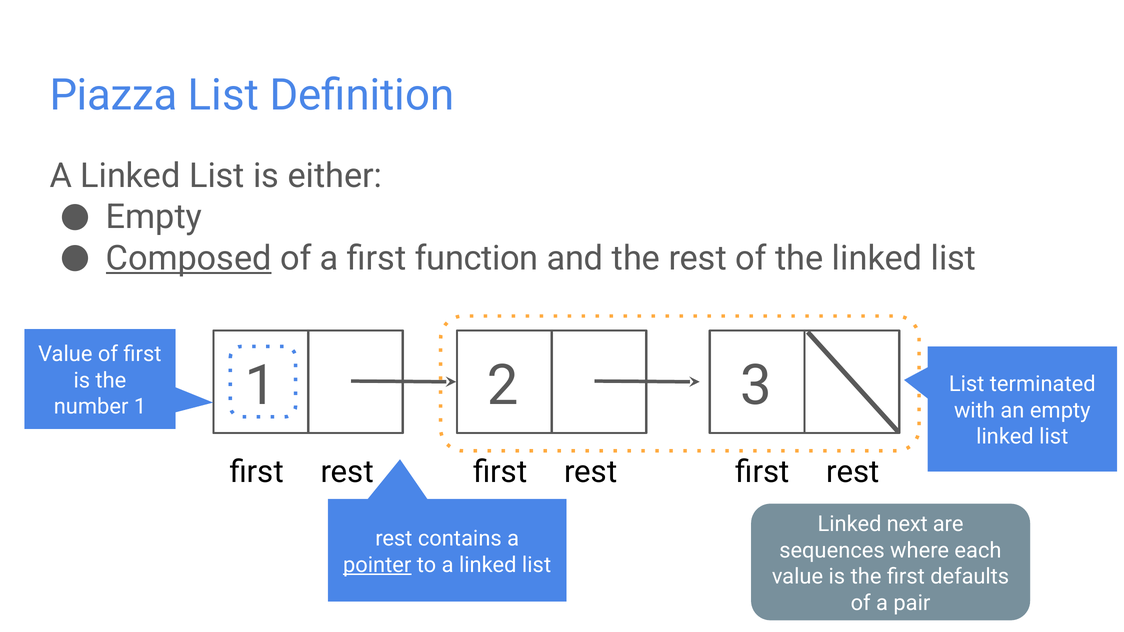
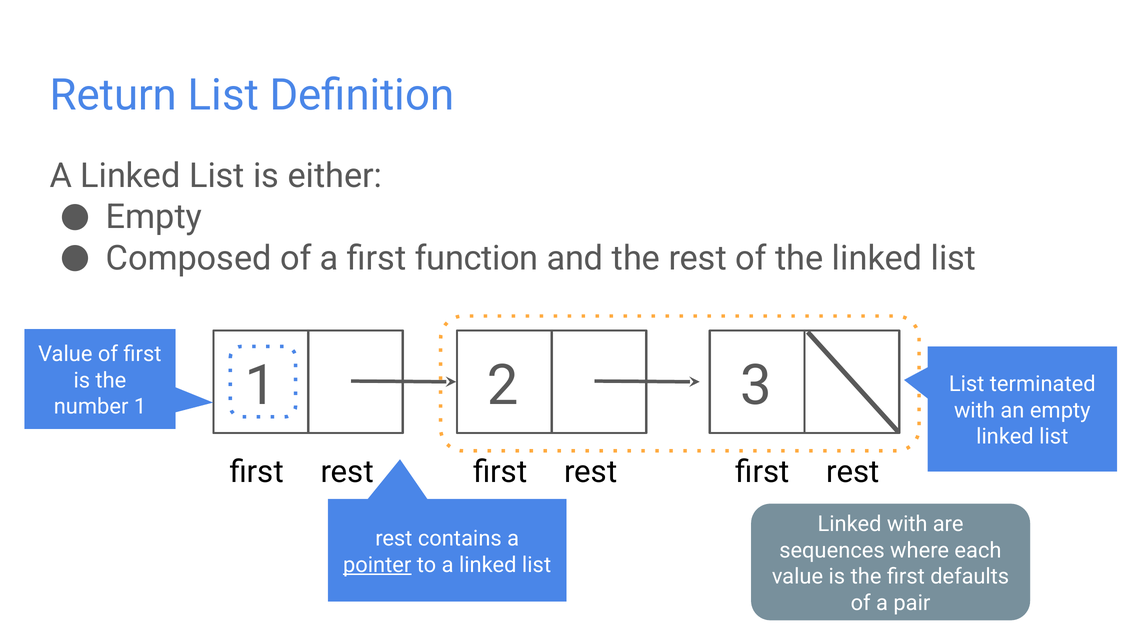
Piazza: Piazza -> Return (113, 95)
Composed underline: present -> none (189, 258)
Linked next: next -> with (907, 524)
